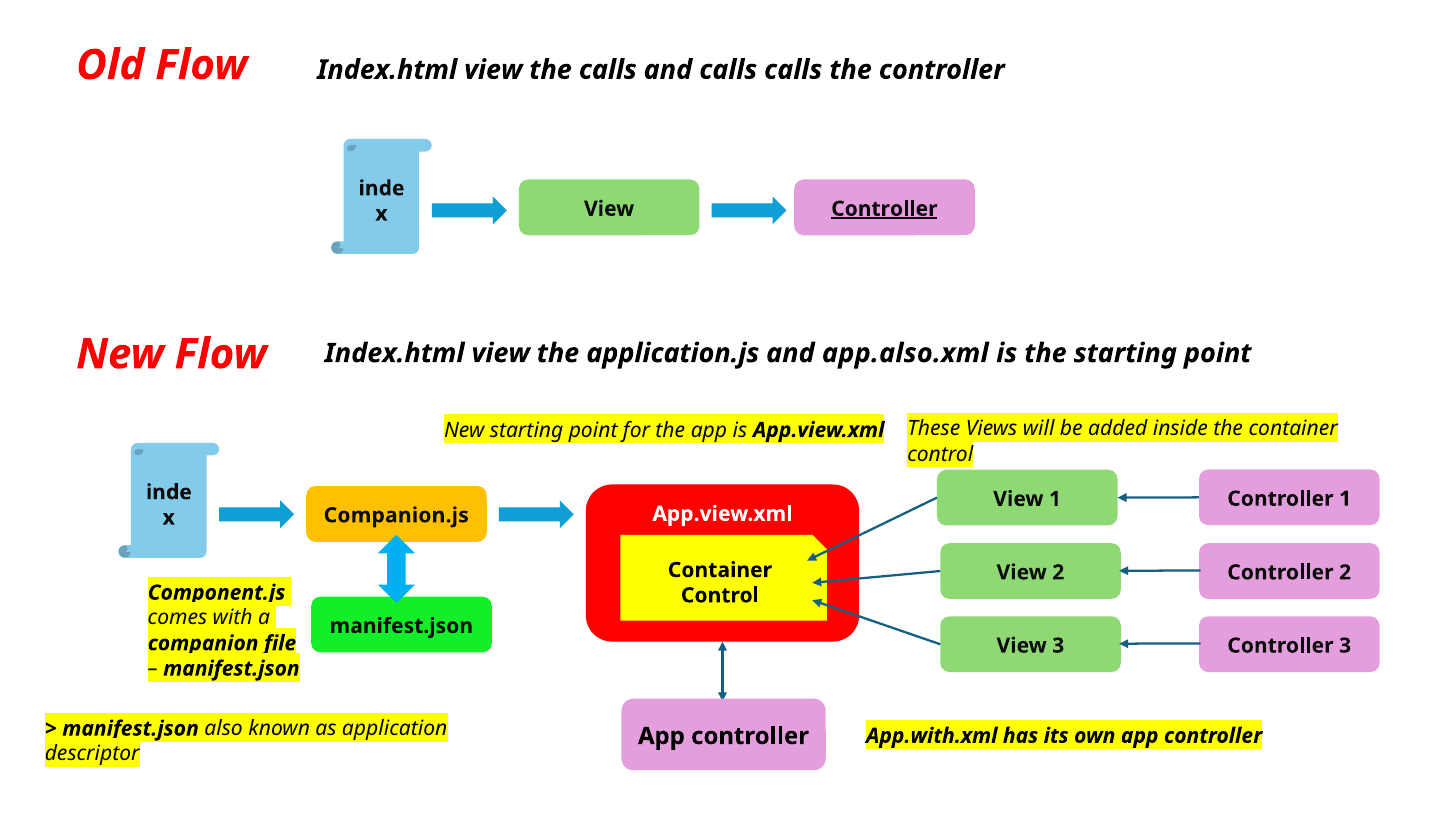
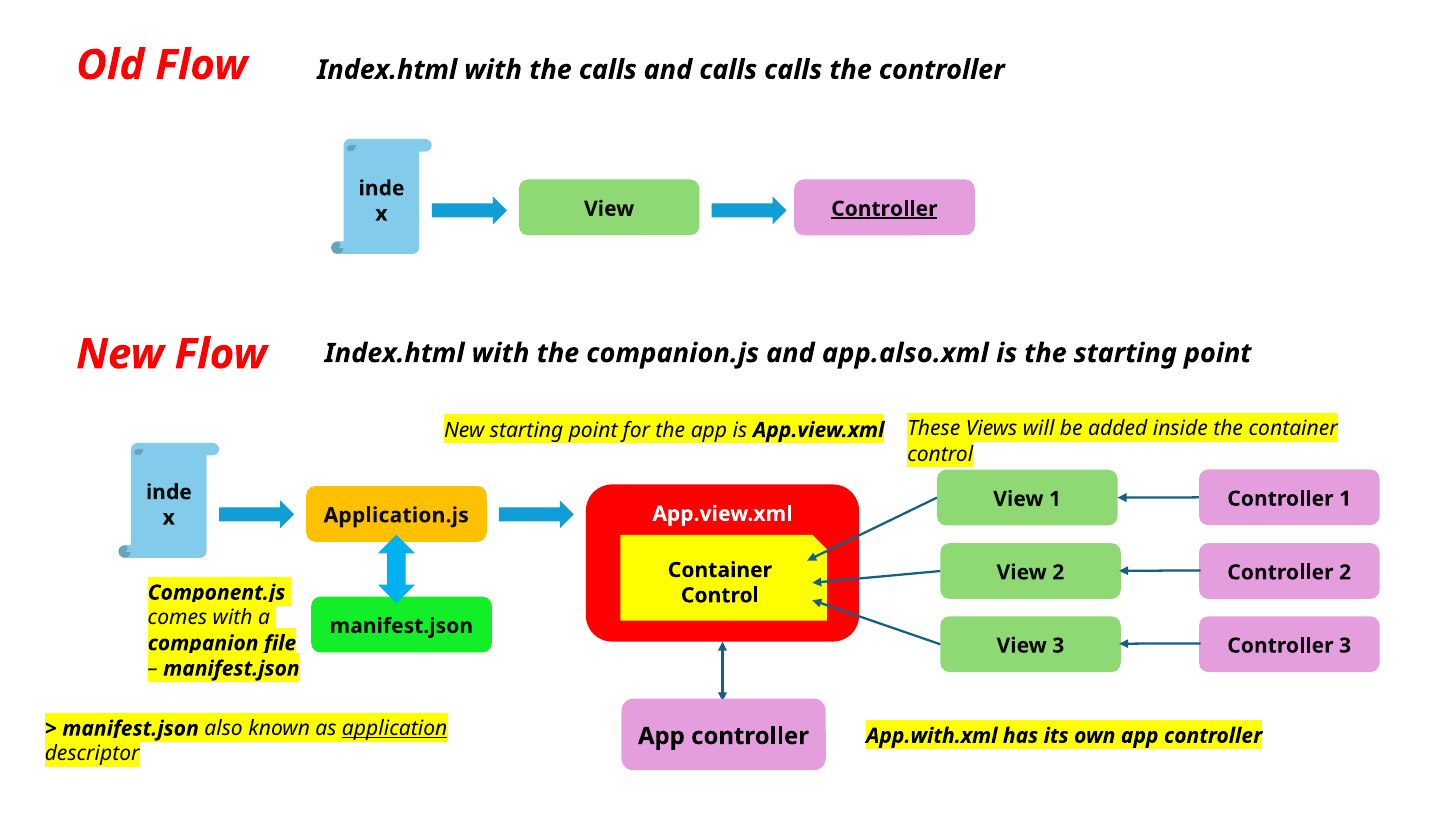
view: view -> with (493, 70)
view: view -> with (501, 353)
application.js: application.js -> companion.js (673, 353)
Companion.js: Companion.js -> Application.js (396, 515)
application underline: none -> present (395, 728)
